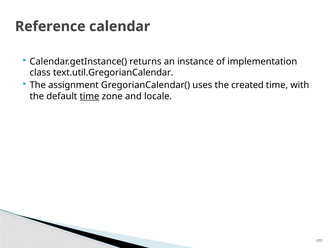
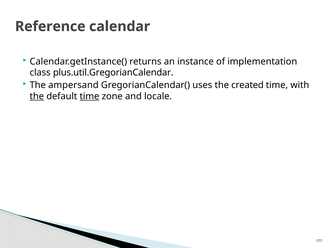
text.util.GregorianCalendar: text.util.GregorianCalendar -> plus.util.GregorianCalendar (113, 72)
assignment: assignment -> ampersand (73, 85)
the underline: none -> present (37, 96)
